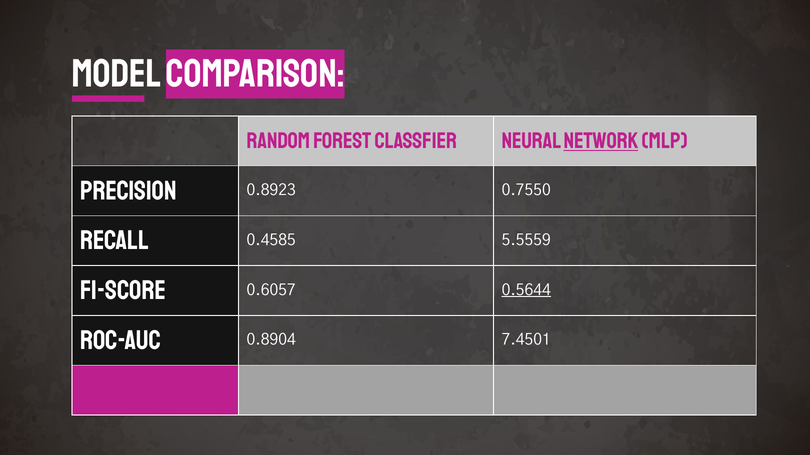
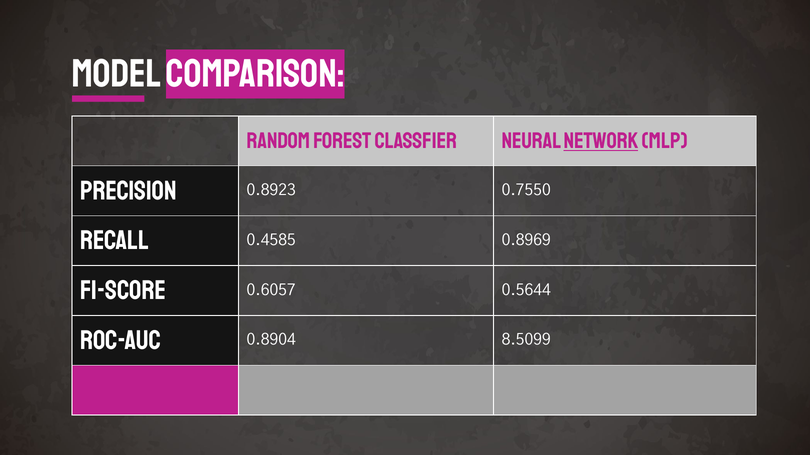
5.5559: 5.5559 -> 0.8969 (526, 240)
0.5644 underline: present -> none (526, 290)
7.4501: 7.4501 -> 8.5099 (526, 340)
